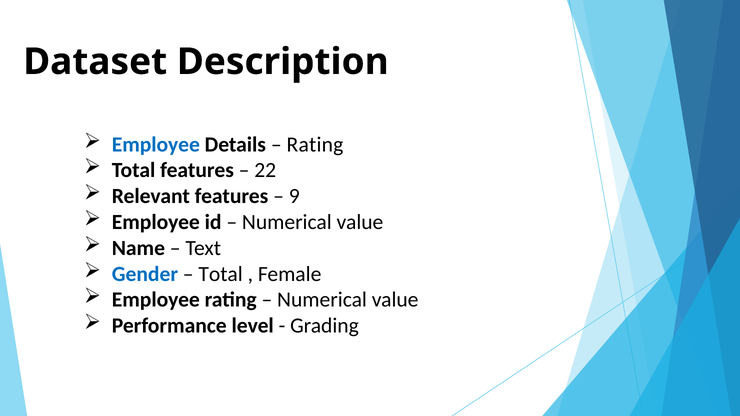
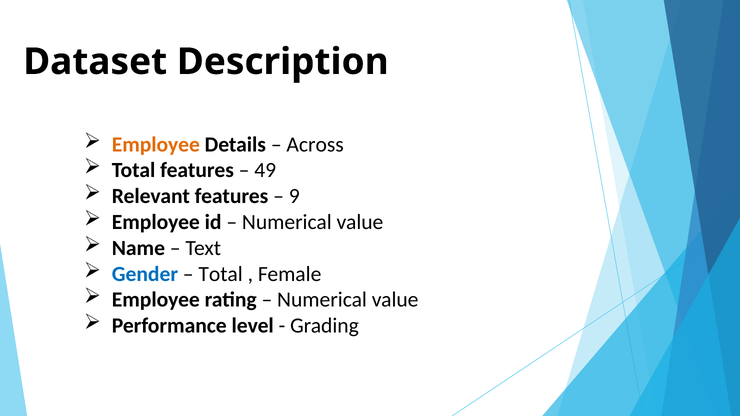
Employee colour: blue -> orange (156, 144)
Rating: Rating -> Across (315, 144)
22: 22 -> 49 (265, 170)
